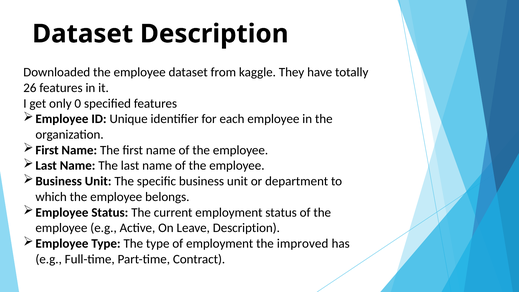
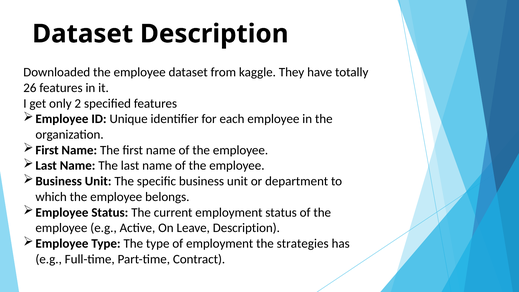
0: 0 -> 2 (78, 103)
improved: improved -> strategies (303, 244)
